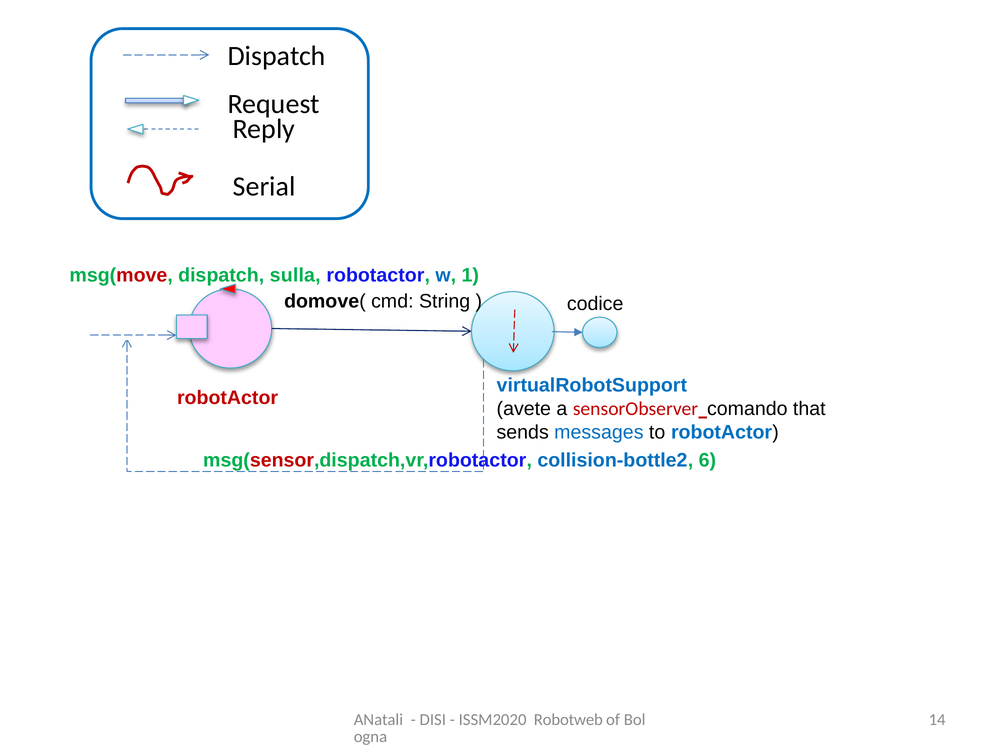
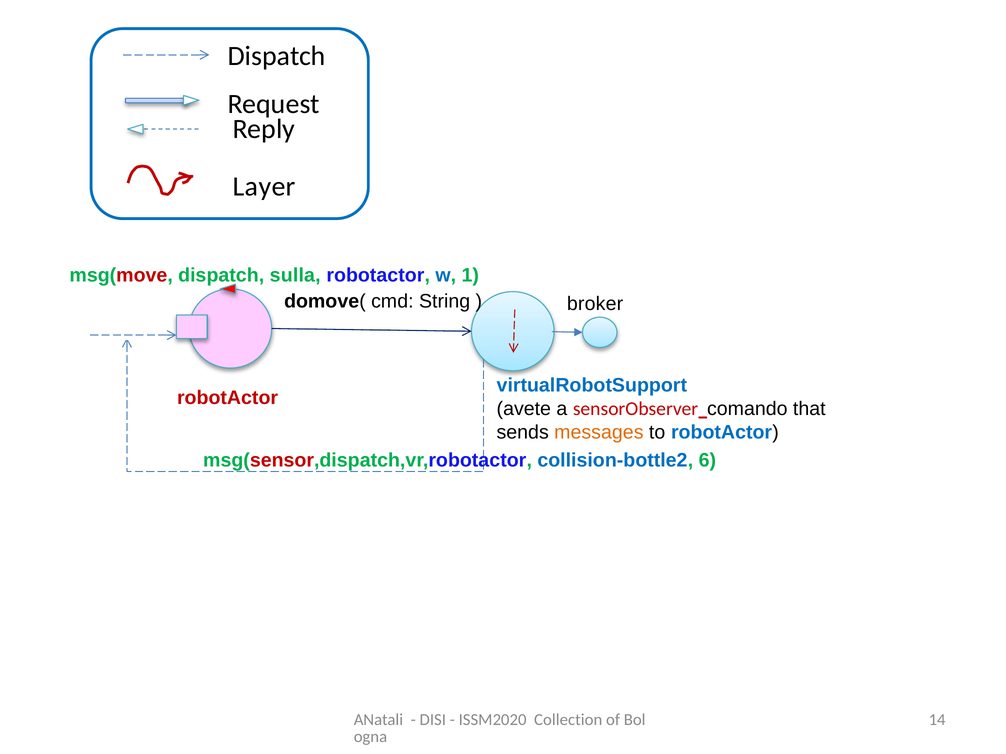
Serial: Serial -> Layer (264, 187)
codice: codice -> broker (595, 304)
messages colour: blue -> orange (599, 433)
Robotweb: Robotweb -> Collection (568, 720)
